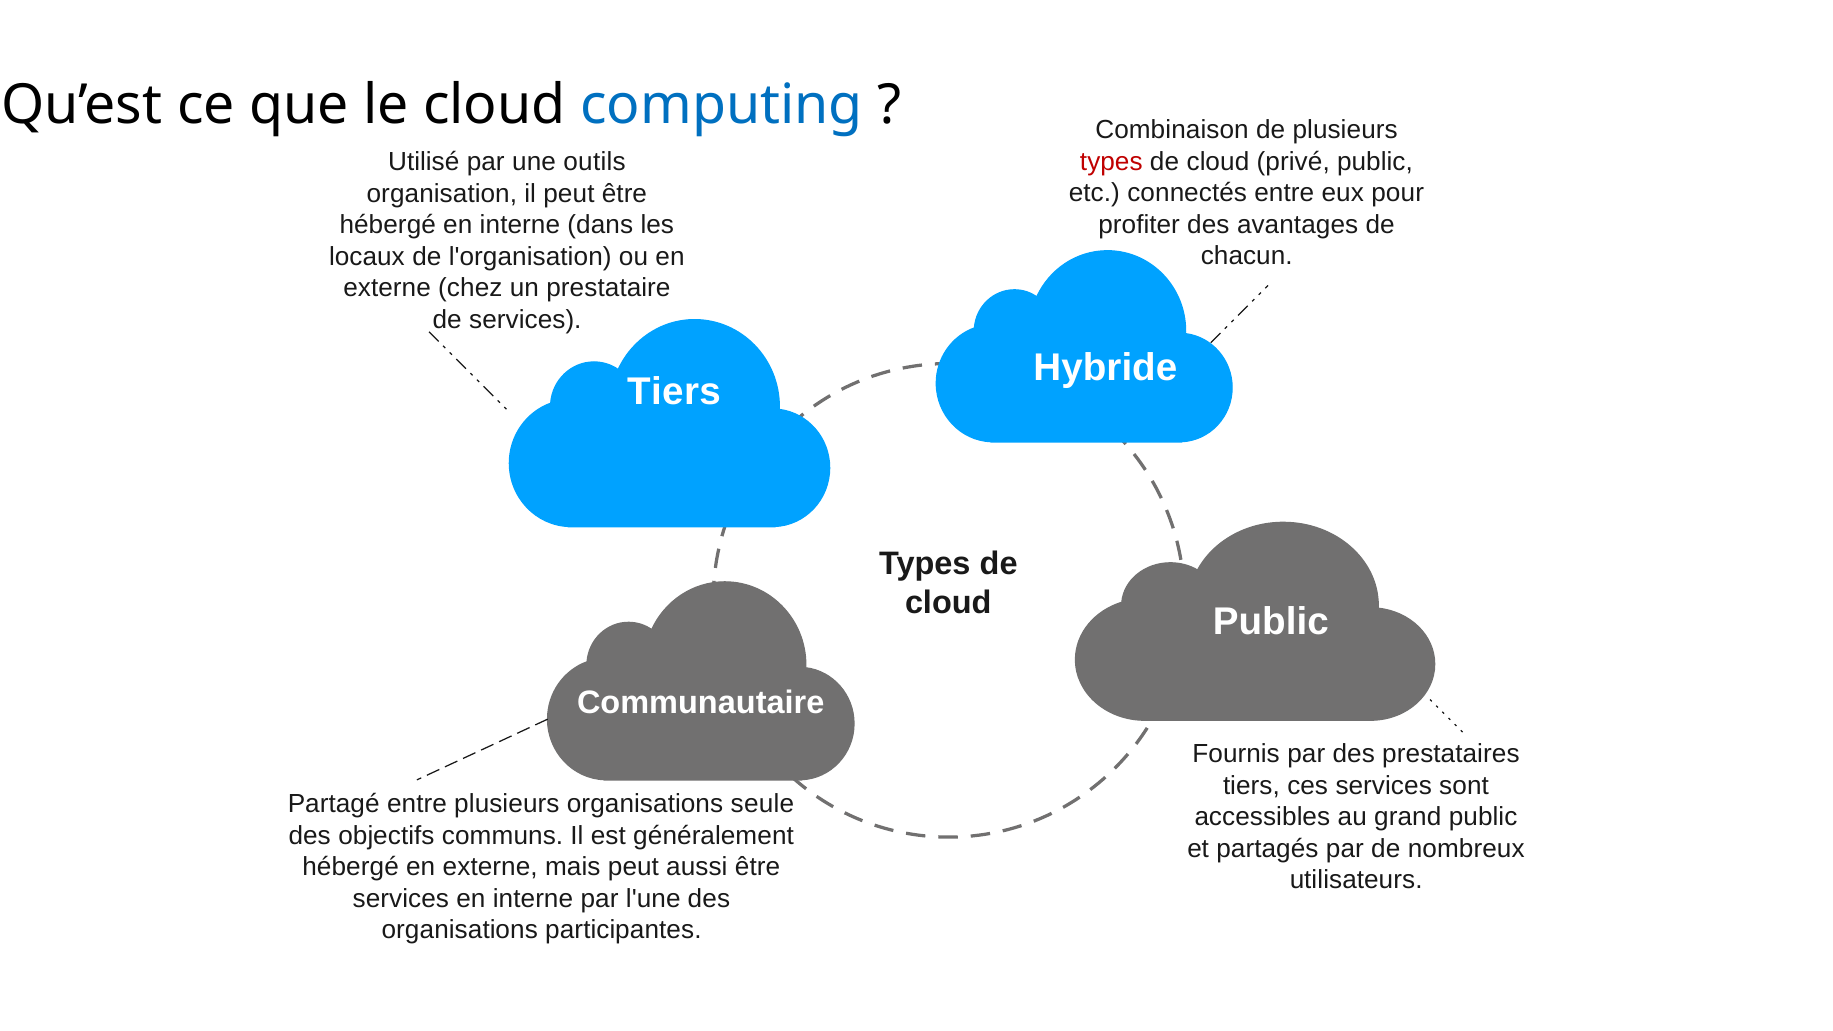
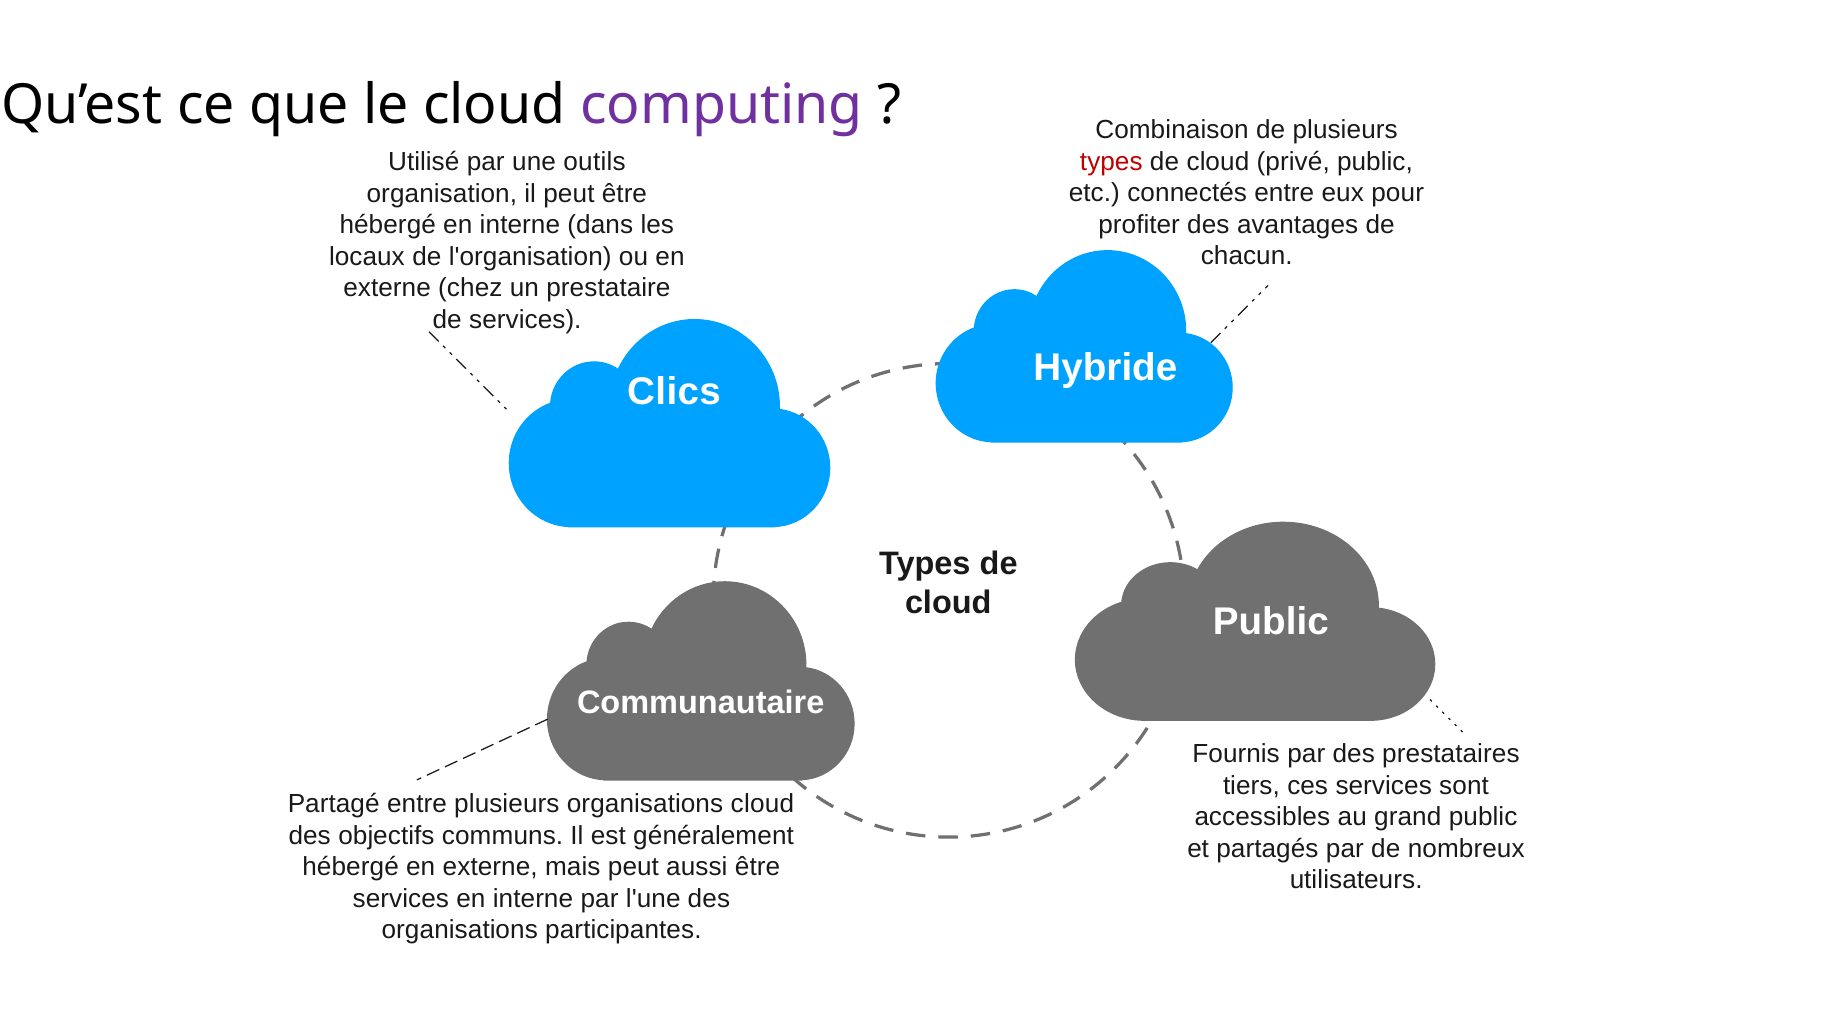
computing colour: blue -> purple (722, 106)
Tiers: Tiers -> Clics (674, 392)
organisations seule: seule -> cloud (763, 804)
